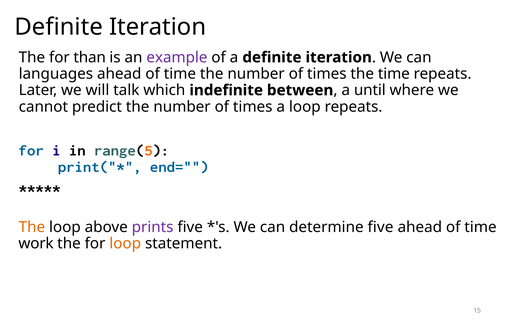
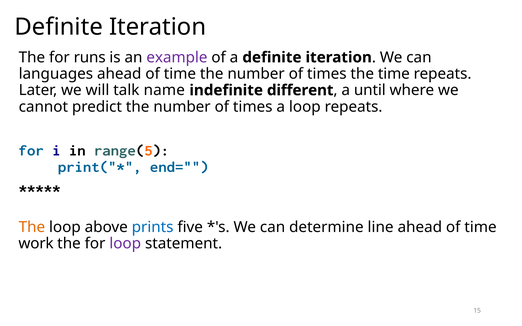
than: than -> runs (90, 57)
which: which -> name (164, 90)
between: between -> different (300, 90)
prints colour: purple -> blue (153, 227)
determine five: five -> line (381, 227)
loop colour: orange -> purple (125, 244)
